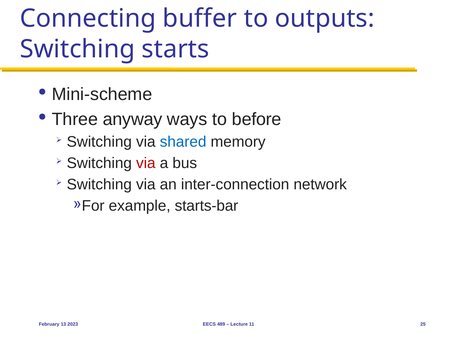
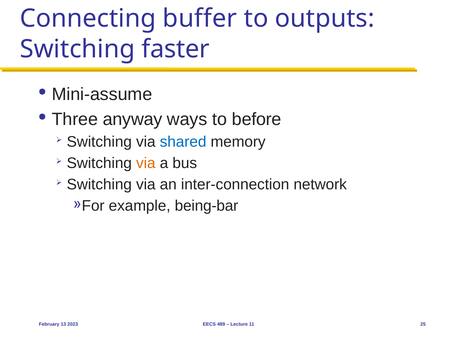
starts: starts -> faster (176, 49)
Mini-scheme: Mini-scheme -> Mini-assume (102, 94)
via colour: red -> orange (146, 163)
starts-bar: starts-bar -> being-bar (207, 206)
